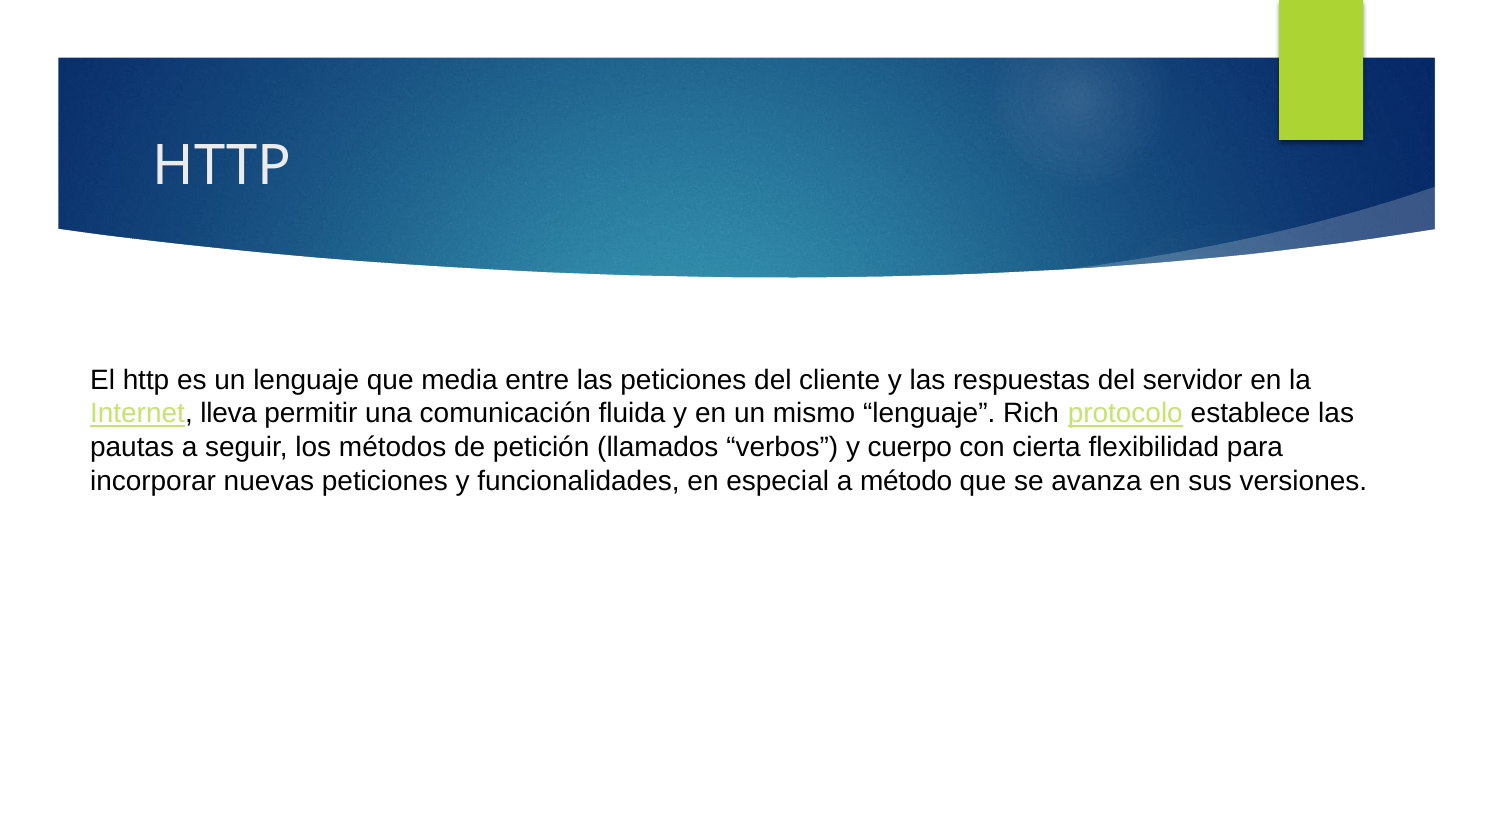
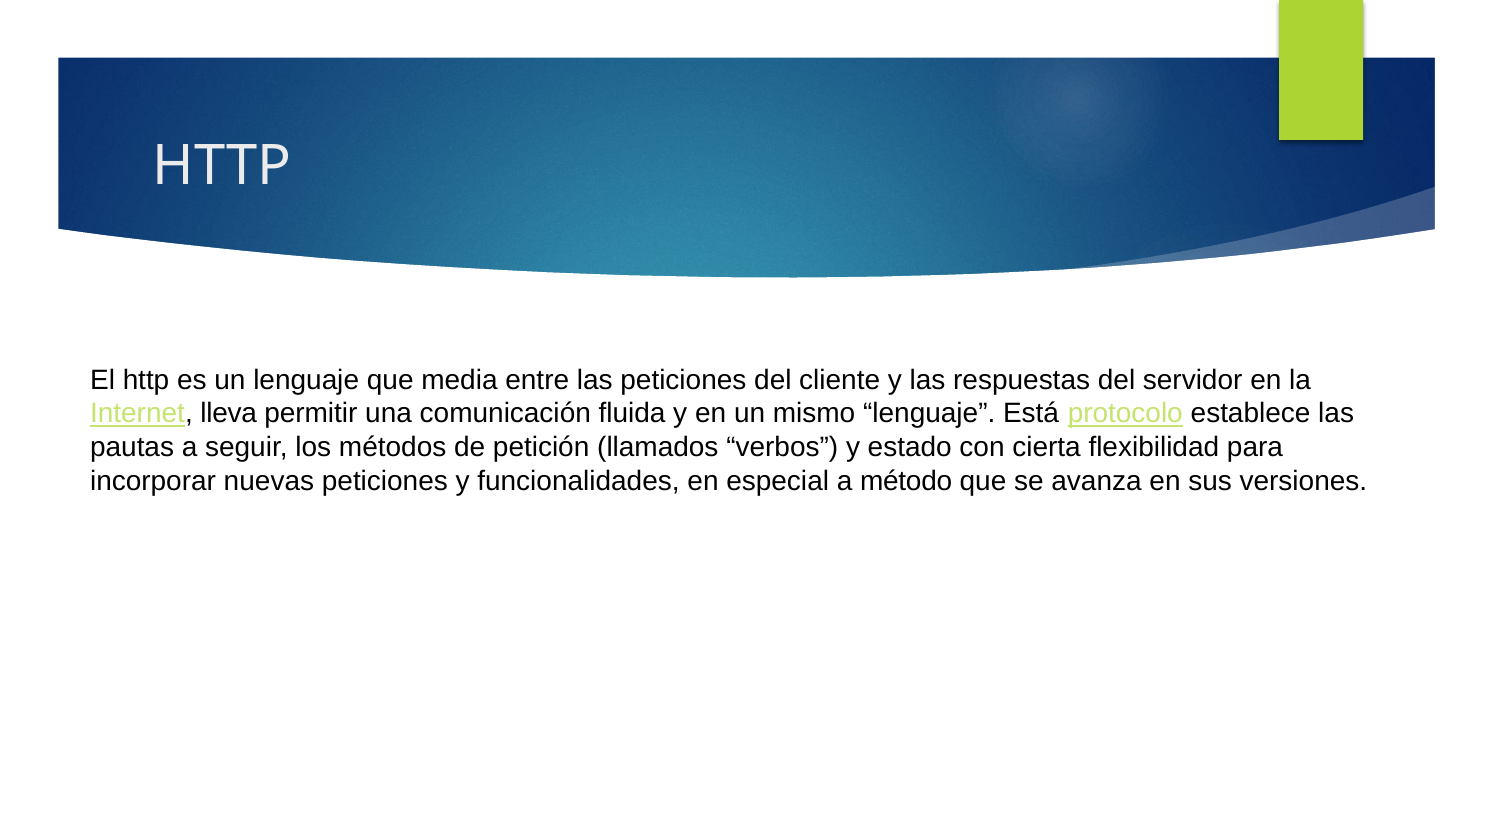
Rich: Rich -> Está (1031, 414)
cuerpo: cuerpo -> estado (910, 447)
